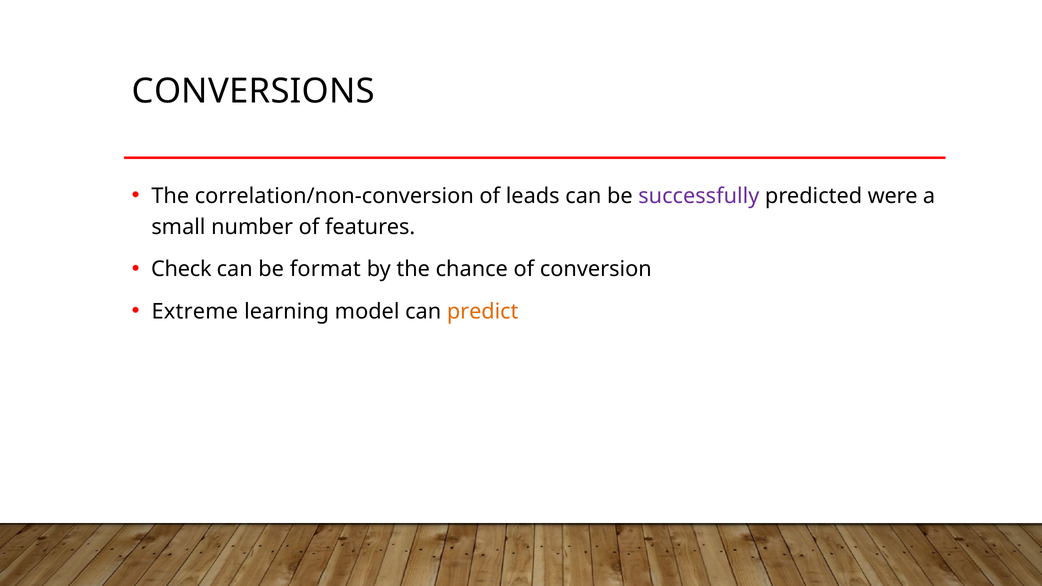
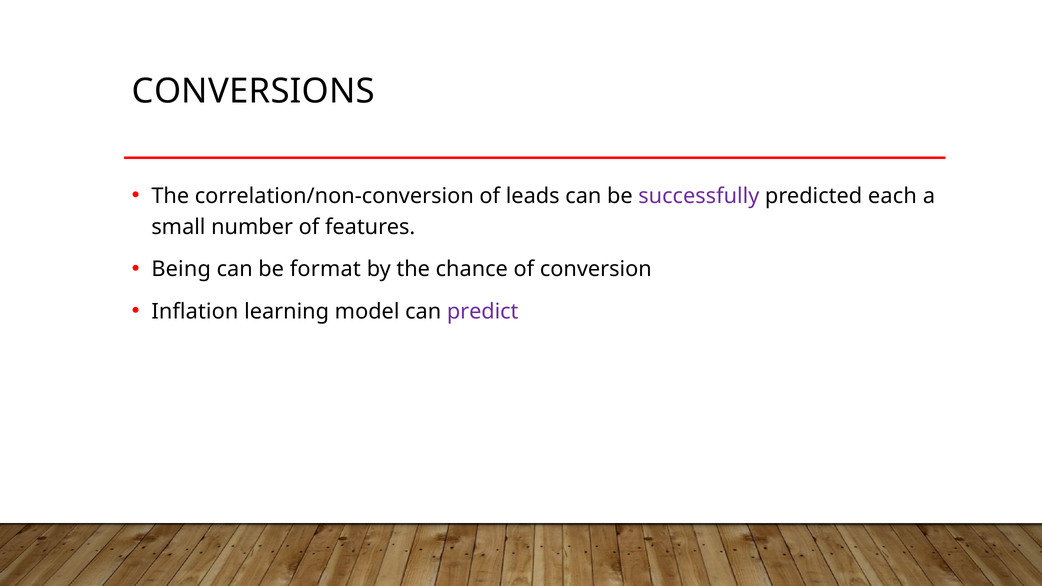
were: were -> each (892, 196)
Check: Check -> Being (181, 269)
Extreme: Extreme -> Inflation (195, 311)
predict colour: orange -> purple (483, 311)
